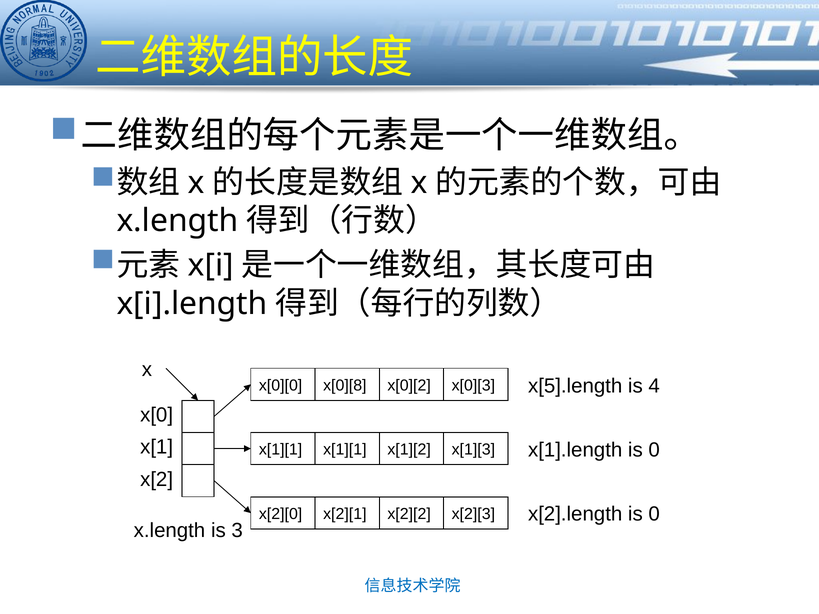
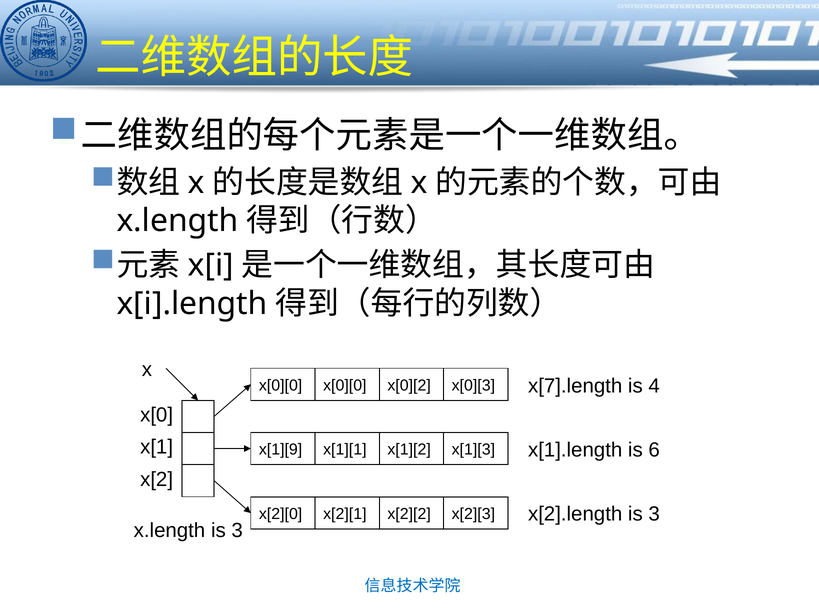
x[5].length: x[5].length -> x[7].length (575, 386)
x[0][8: x[0][8 -> x[0][0 (345, 386)
x[1].length is 0: 0 -> 6 (654, 450)
x[1][1: x[1][1 -> x[1][9 (281, 450)
x[2].length is 0: 0 -> 3 (654, 514)
